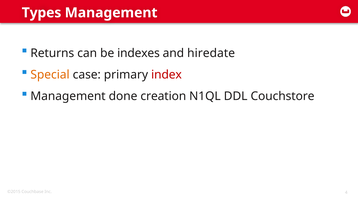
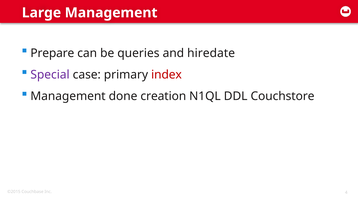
Types: Types -> Large (41, 13)
Returns: Returns -> Prepare (52, 53)
indexes: indexes -> queries (138, 53)
Special colour: orange -> purple (50, 74)
